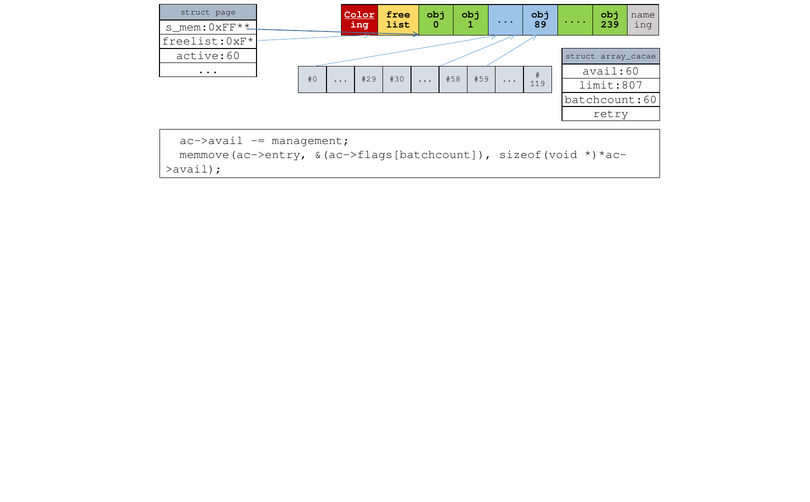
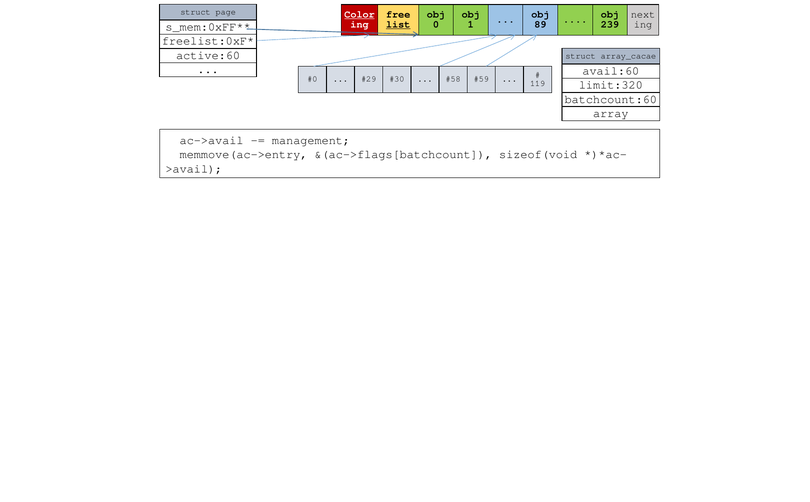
name: name -> next (643, 14)
list underline: none -> present (398, 25)
limit:807: limit:807 -> limit:320 (611, 85)
retry: retry -> array (611, 113)
